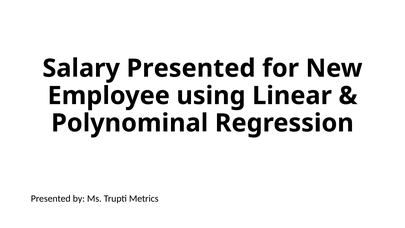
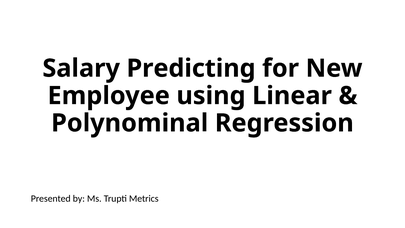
Salary Presented: Presented -> Predicting (191, 68)
